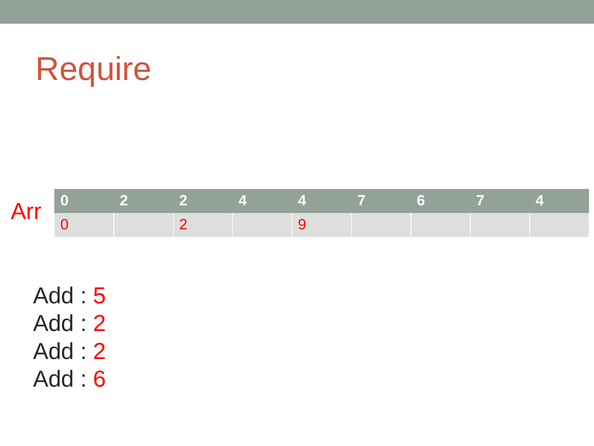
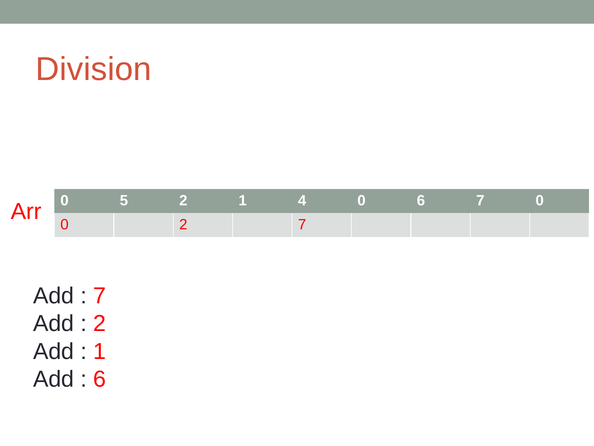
Require: Require -> Division (94, 69)
2: 2 -> 5 (124, 200)
2 4: 4 -> 1 (243, 200)
4 7: 7 -> 0 (362, 200)
7 4: 4 -> 0 (540, 200)
2 9: 9 -> 7 (302, 224)
5: 5 -> 7 (100, 296)
2: 2 -> 1 (100, 351)
